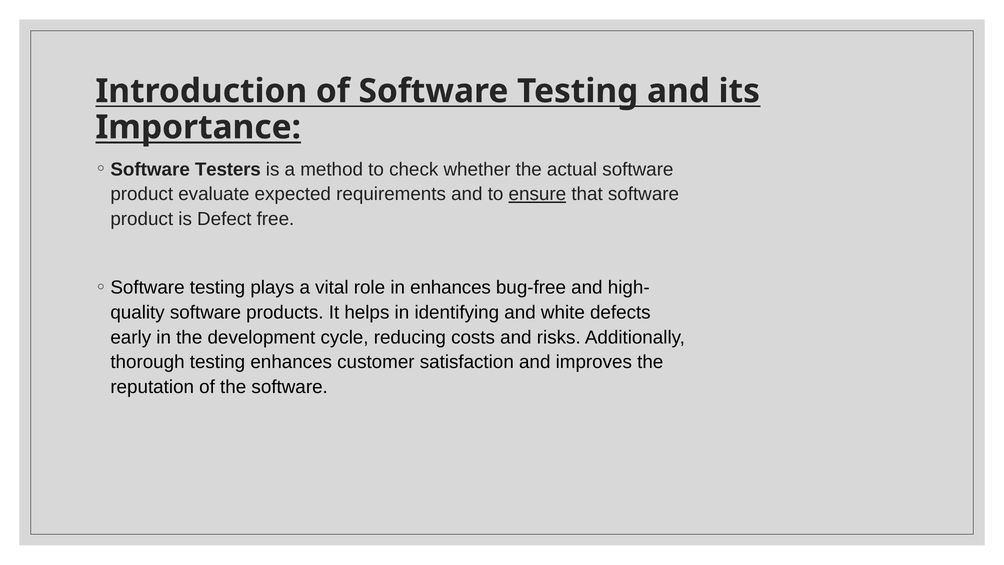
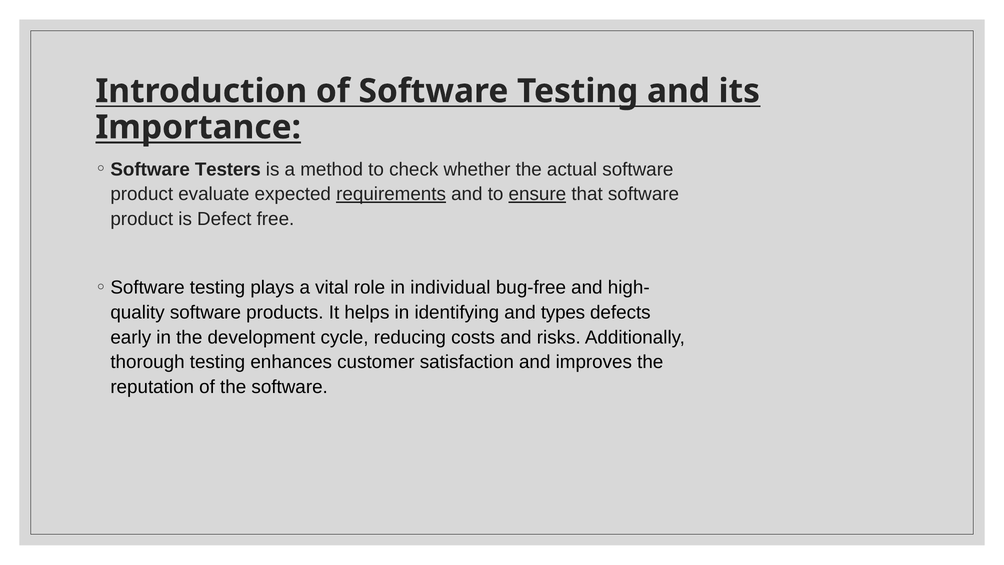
requirements underline: none -> present (391, 194)
in enhances: enhances -> individual (450, 287)
white: white -> types (563, 312)
